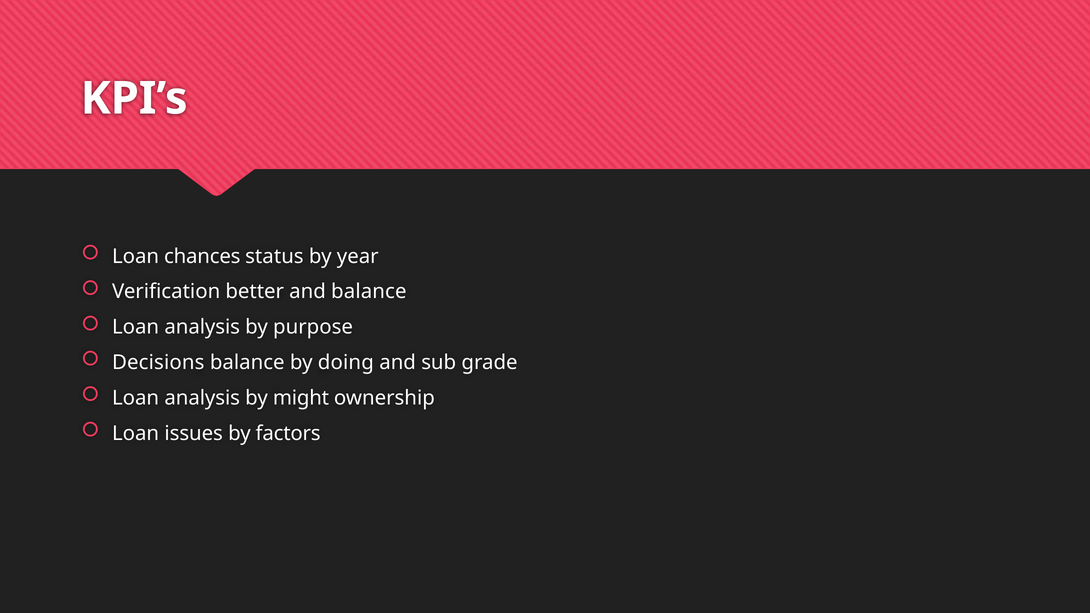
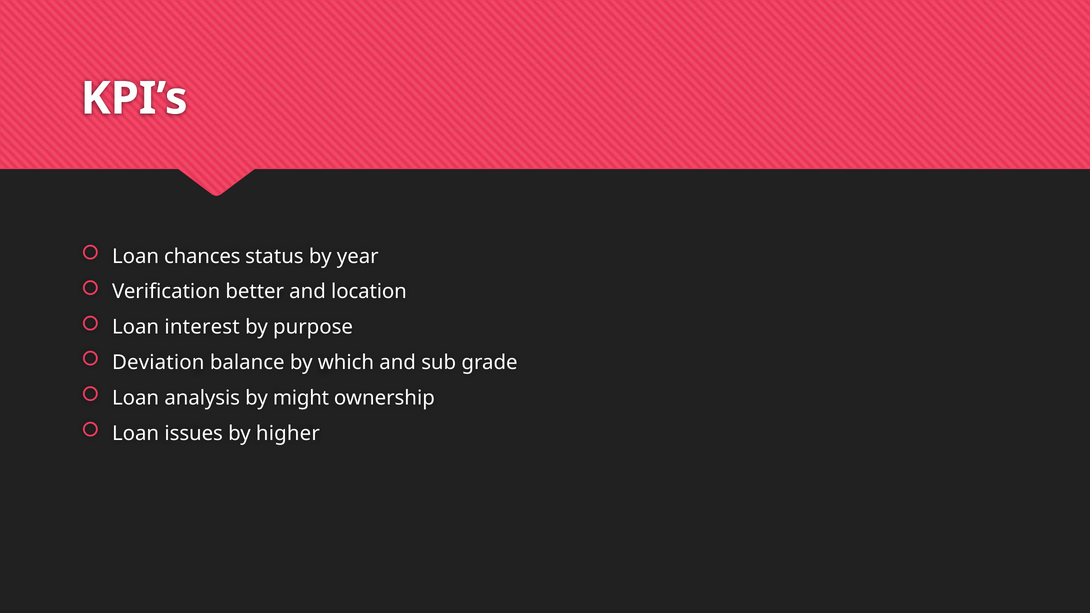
and balance: balance -> location (369, 292)
analysis: analysis -> interest (202, 327)
Decisions: Decisions -> Deviation (158, 363)
doing: doing -> which (346, 363)
factors: factors -> higher (288, 434)
